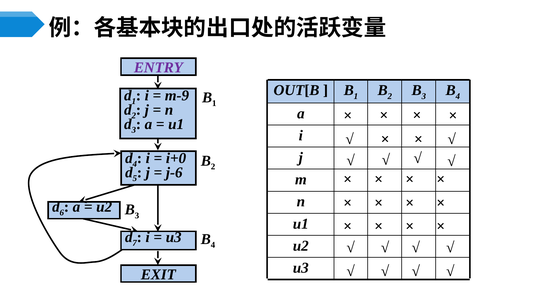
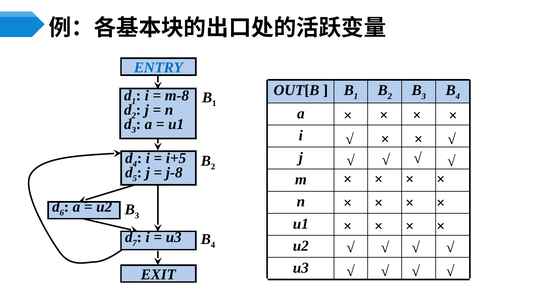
ENTRY colour: purple -> blue (158, 68)
m-9: m-9 -> m-8 (177, 95)
i+0: i+0 -> i+5 (176, 158)
j-6: j-6 -> j-8 (174, 172)
